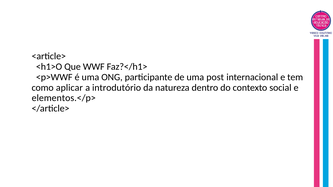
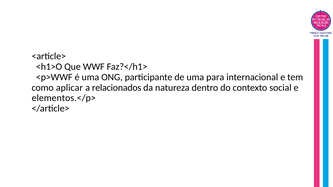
post: post -> para (215, 77)
introdutório: introdutório -> relacionados (117, 88)
